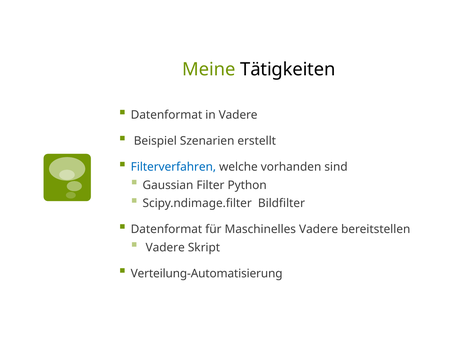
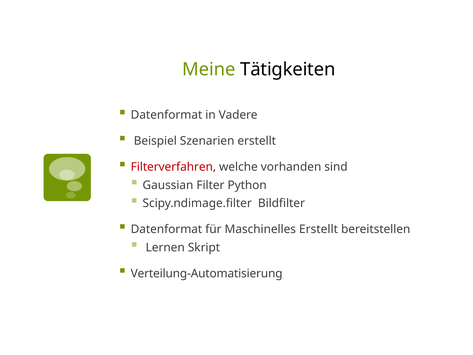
Filterverfahren colour: blue -> red (173, 167)
Maschinelles Vadere: Vadere -> Erstellt (319, 229)
Vadere: Vadere -> Lernen (165, 247)
